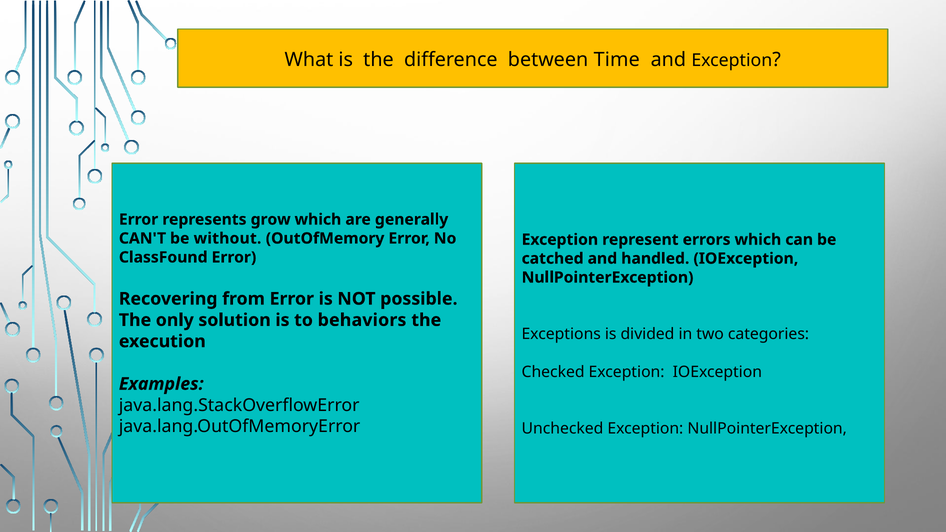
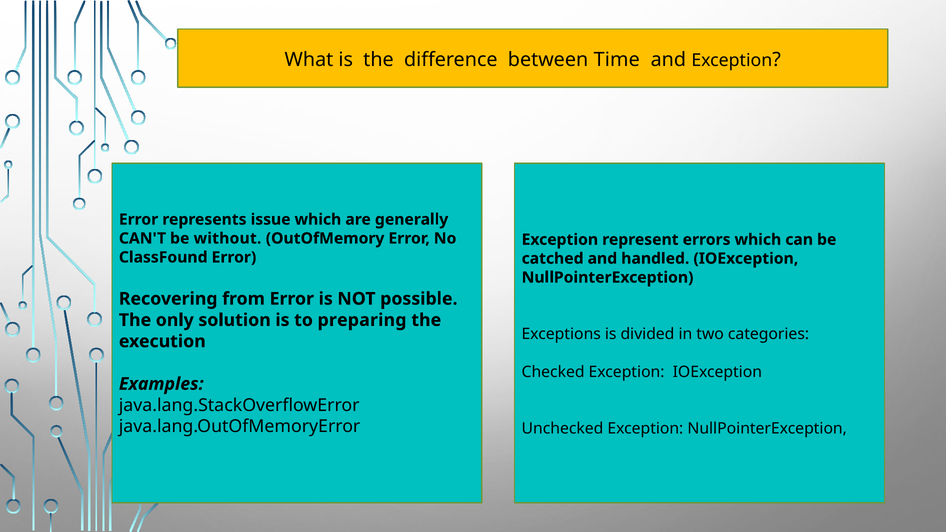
grow: grow -> issue (271, 220)
behaviors: behaviors -> preparing (362, 320)
